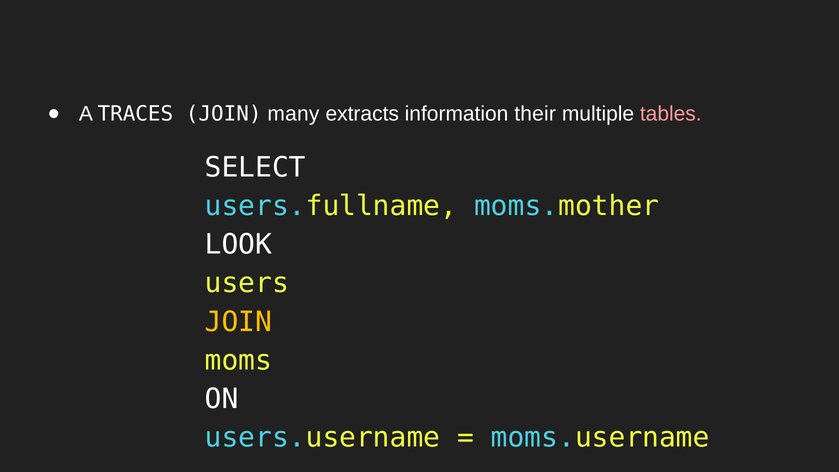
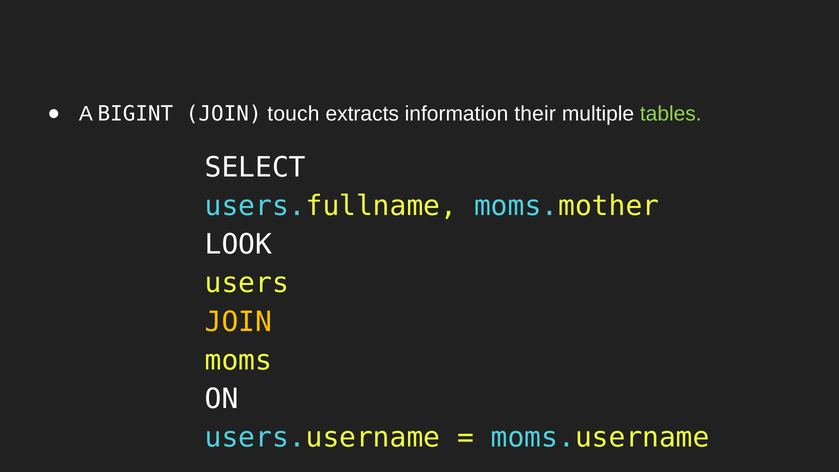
TRACES: TRACES -> BIGINT (135, 114)
many: many -> touch (293, 114)
tables colour: pink -> light green (671, 114)
